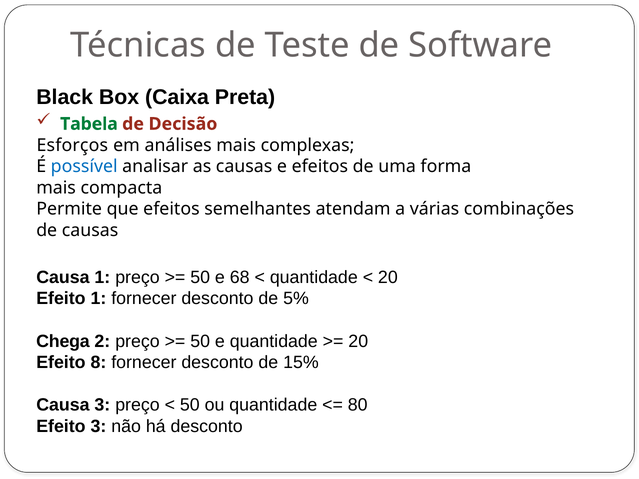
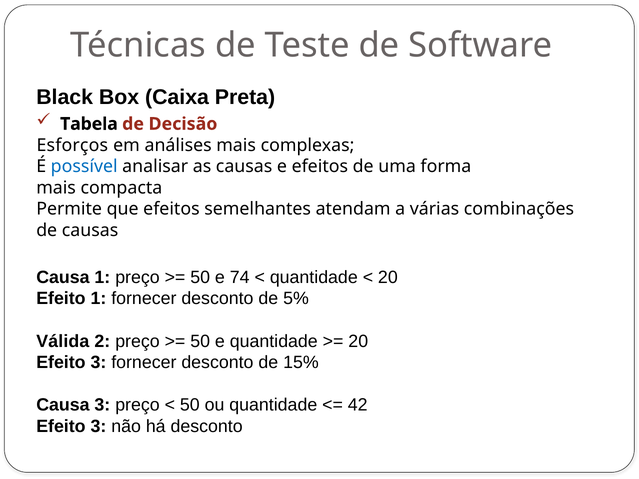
Tabela colour: green -> black (89, 124)
68: 68 -> 74 (240, 277)
Chega: Chega -> Válida (63, 341)
8: 8 -> 3 (98, 363)
80: 80 -> 42 (358, 405)
